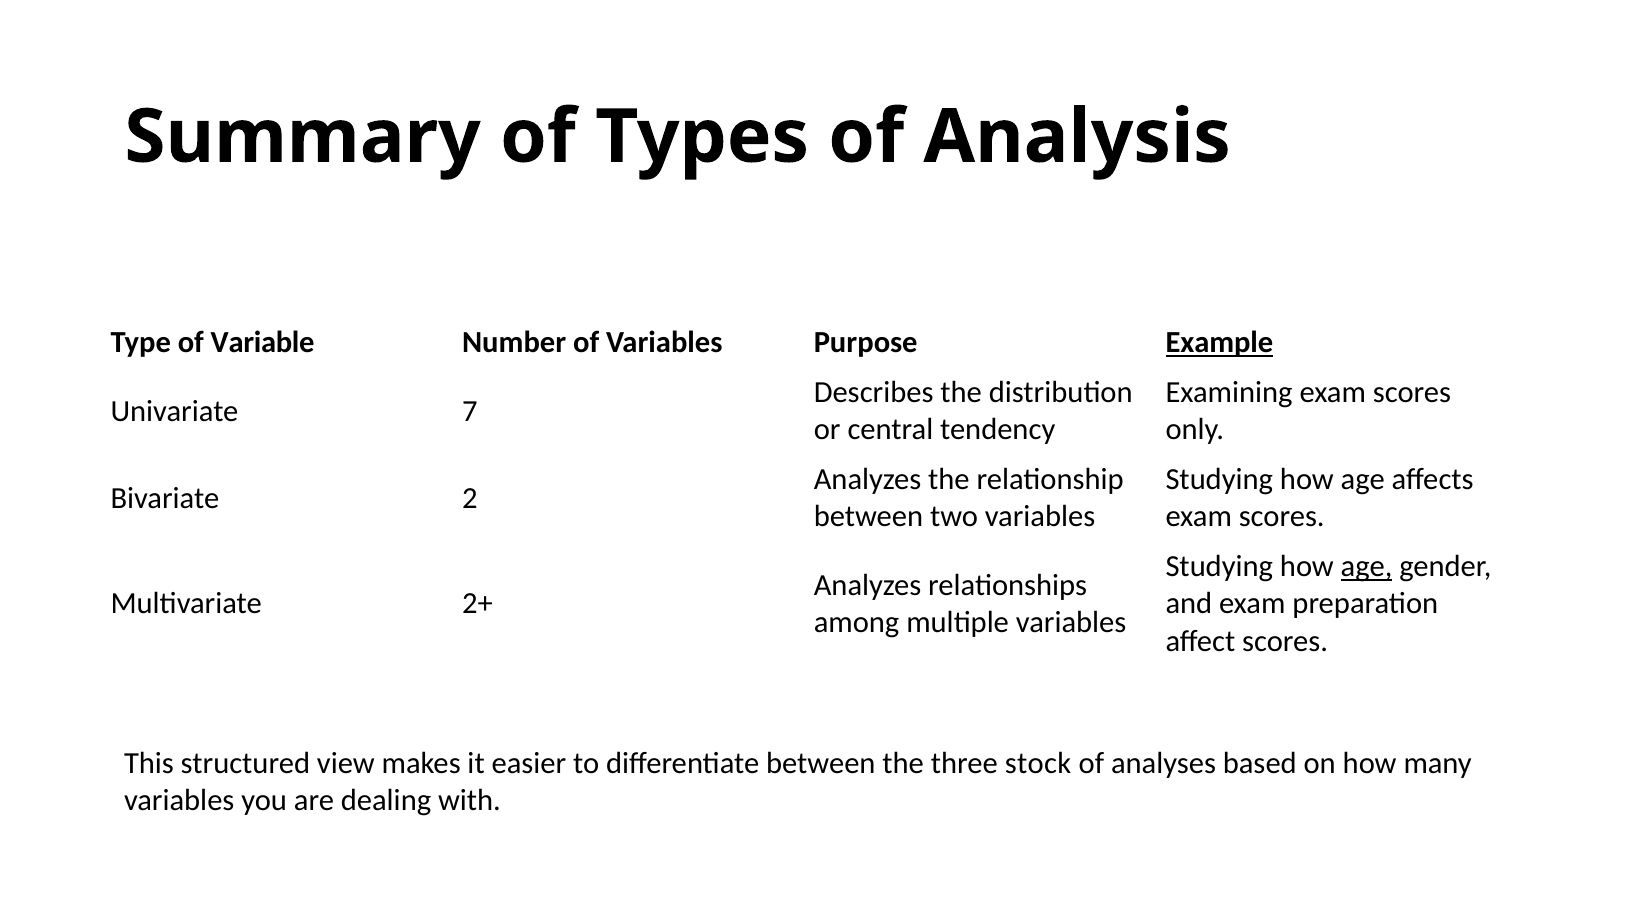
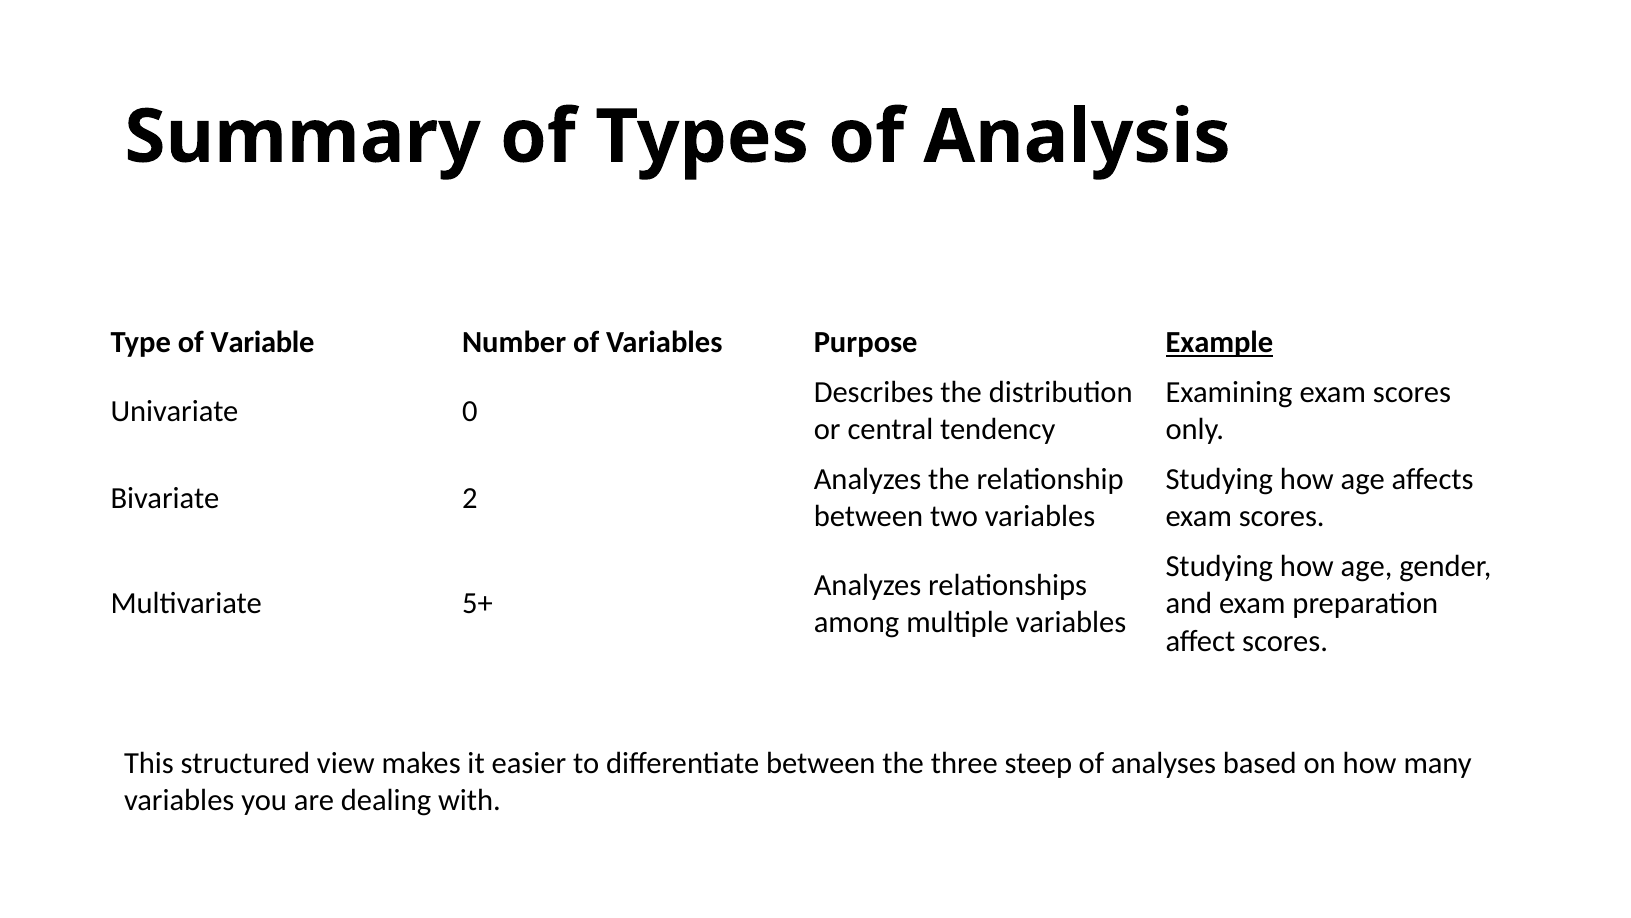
7: 7 -> 0 (470, 411)
age underline: present -> none (1367, 566)
2+: 2+ -> 5+ (478, 603)
stock: stock -> steep (1038, 763)
